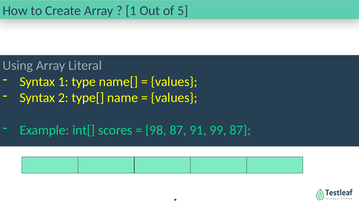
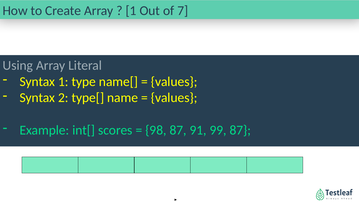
5: 5 -> 7 (183, 11)
